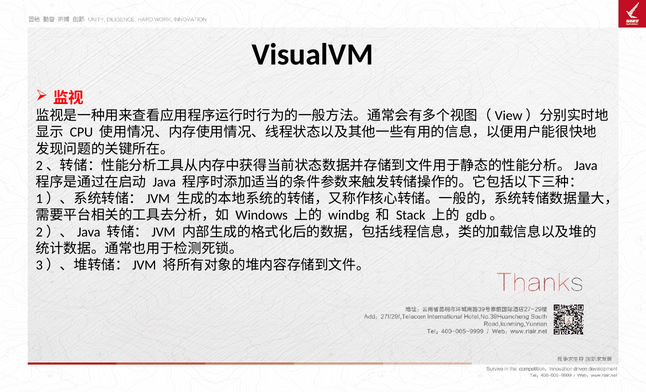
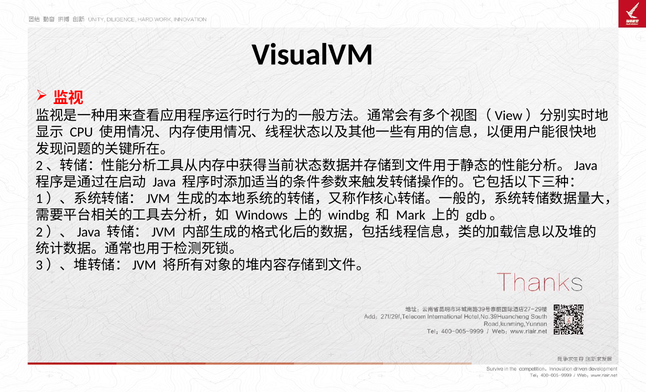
Stack: Stack -> Mark (411, 215)
